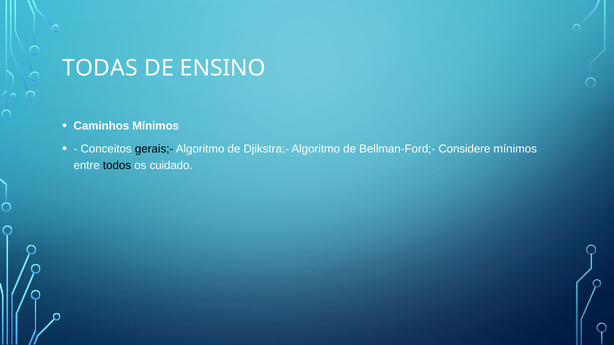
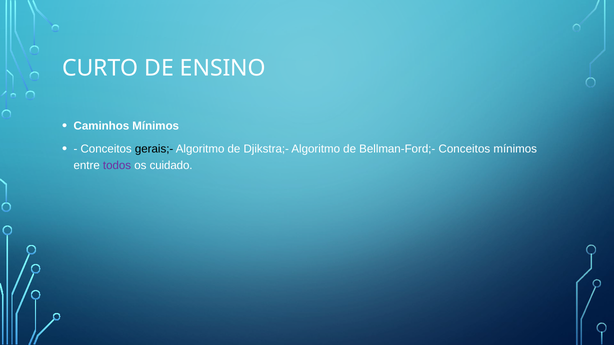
TODAS: TODAS -> CURTO (100, 68)
Bellman-Ford;- Considere: Considere -> Conceitos (464, 149)
todos colour: black -> purple (117, 166)
